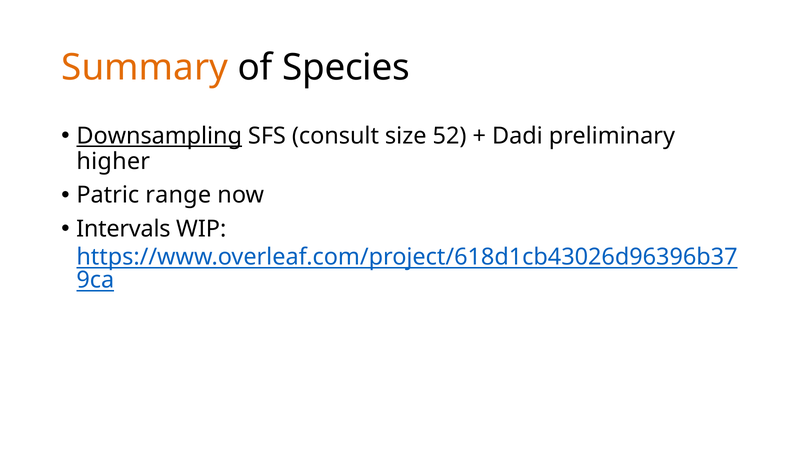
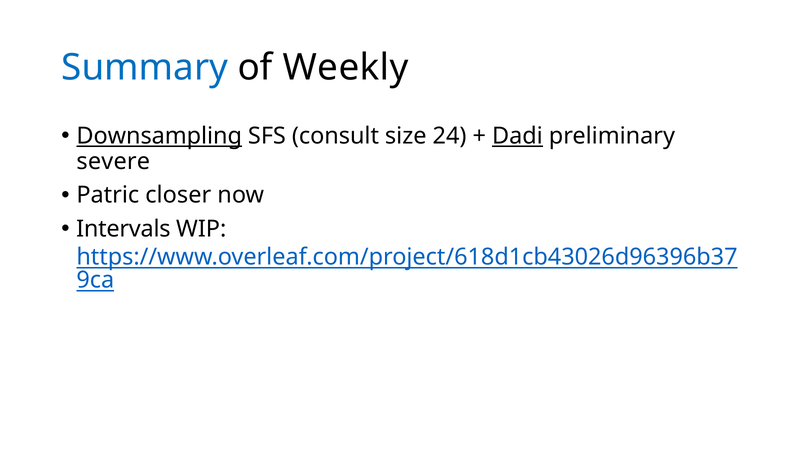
Summary colour: orange -> blue (145, 68)
Species: Species -> Weekly (346, 68)
52: 52 -> 24 (450, 136)
Dadi underline: none -> present (517, 136)
higher: higher -> severe (113, 161)
range: range -> closer (178, 195)
